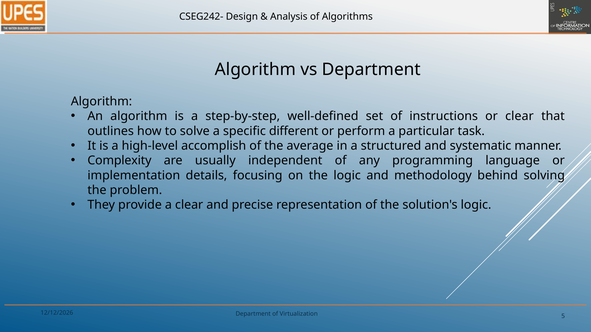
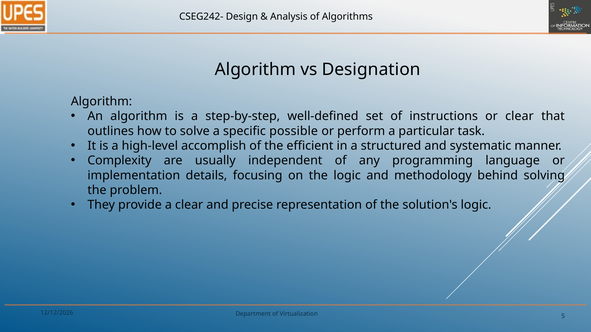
vs Department: Department -> Designation (371, 69)
different: different -> possible (294, 131)
average: average -> efficient (310, 146)
